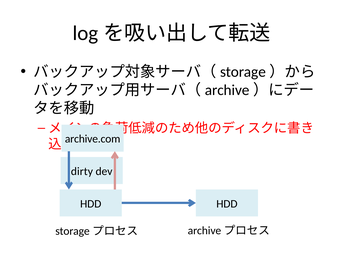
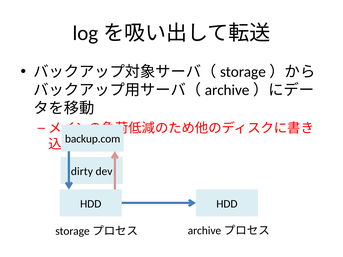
archive.com: archive.com -> backup.com (93, 139)
